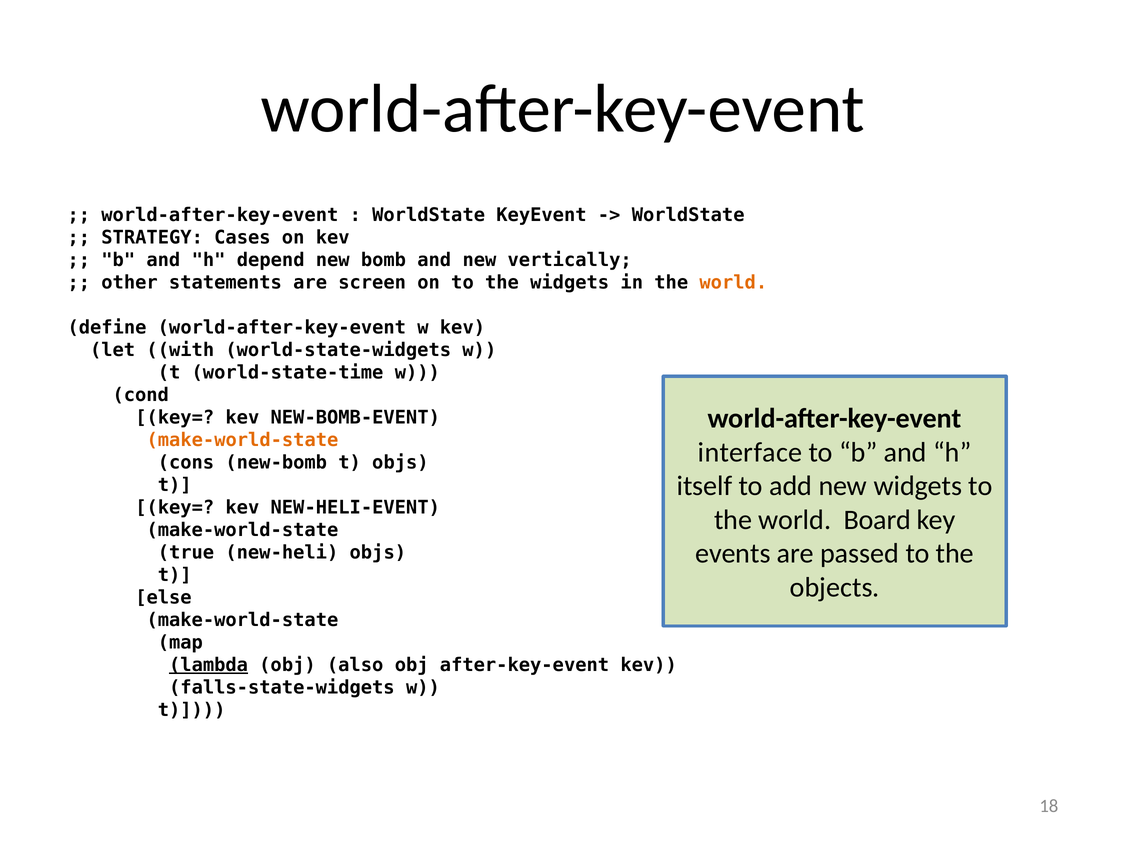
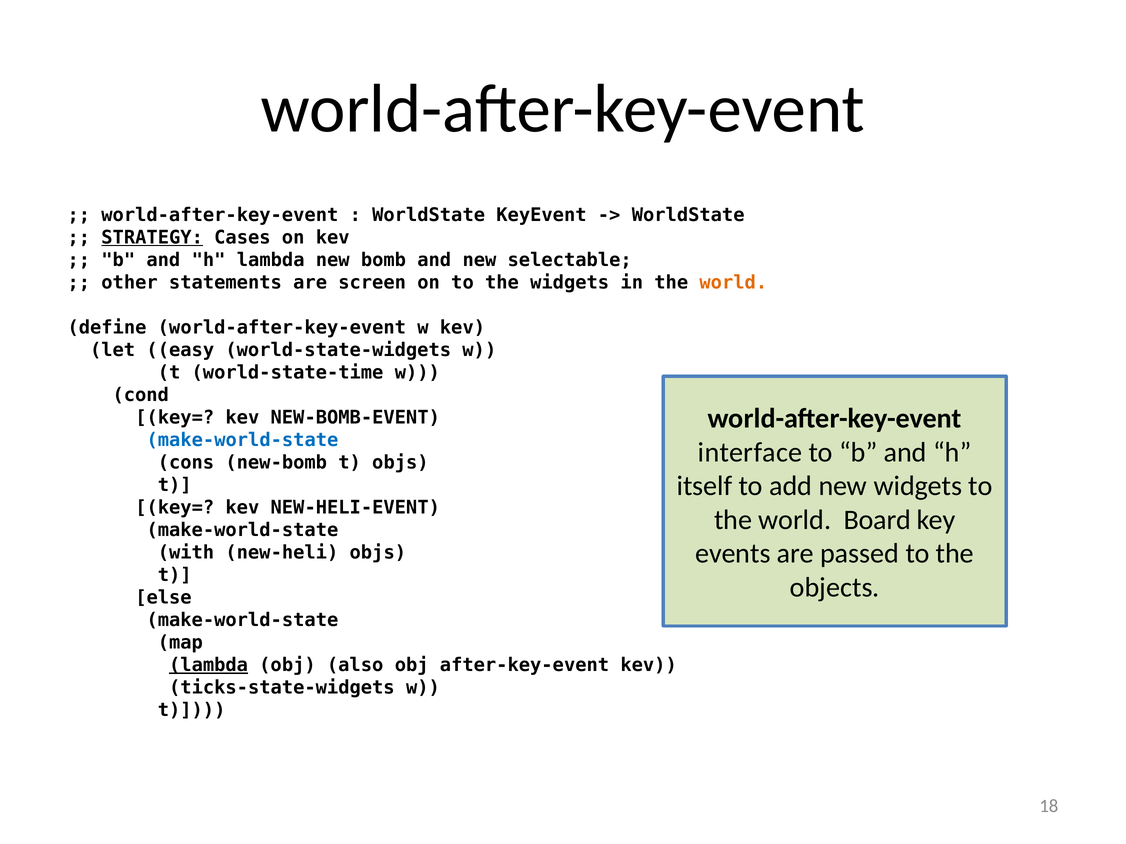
STRATEGY underline: none -> present (152, 238)
h depend: depend -> lambda (271, 260)
vertically: vertically -> selectable (570, 260)
with: with -> easy (180, 350)
make-world-state colour: orange -> blue (242, 440)
true: true -> with (186, 553)
falls-state-widgets: falls-state-widgets -> ticks-state-widgets (282, 688)
